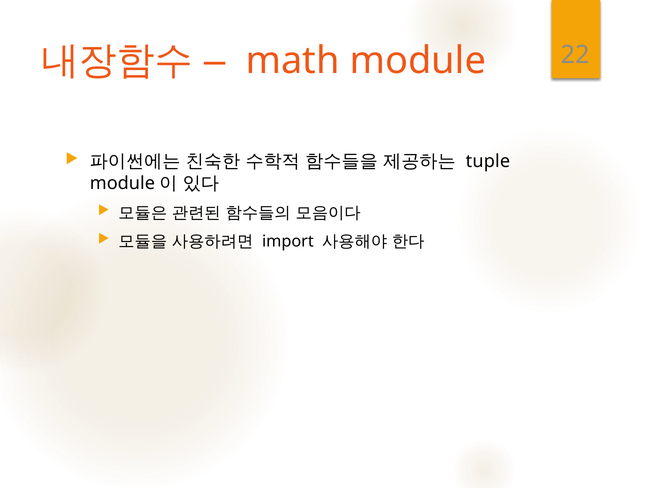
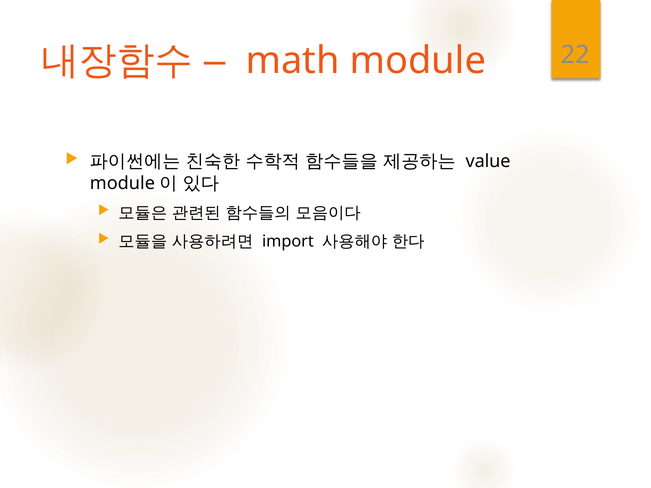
tuple: tuple -> value (488, 162)
